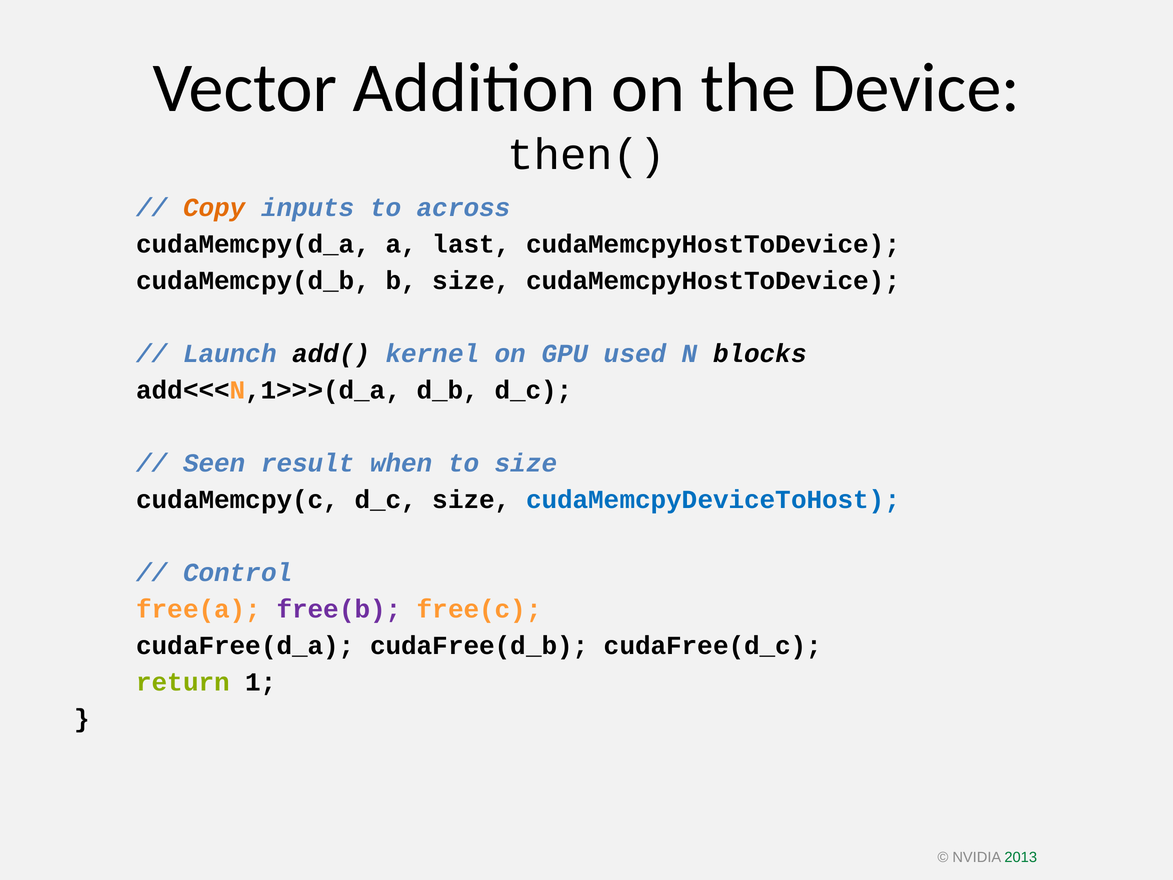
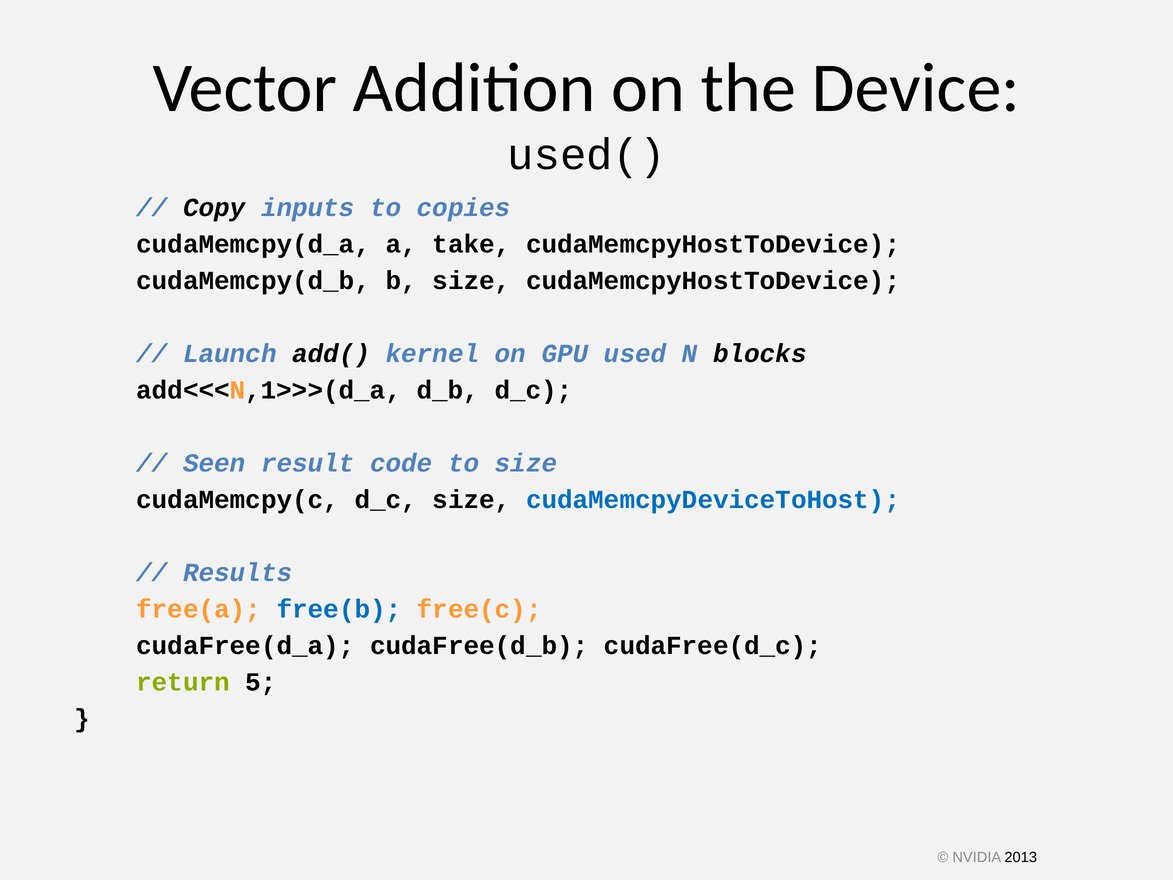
then(: then( -> used( (586, 155)
Copy colour: orange -> black (214, 208)
across: across -> copies (464, 208)
last: last -> take (471, 244)
when: when -> code (401, 463)
Control: Control -> Results (238, 573)
free(b colour: purple -> blue (339, 609)
1: 1 -> 5 (261, 682)
2013 colour: green -> black (1021, 857)
